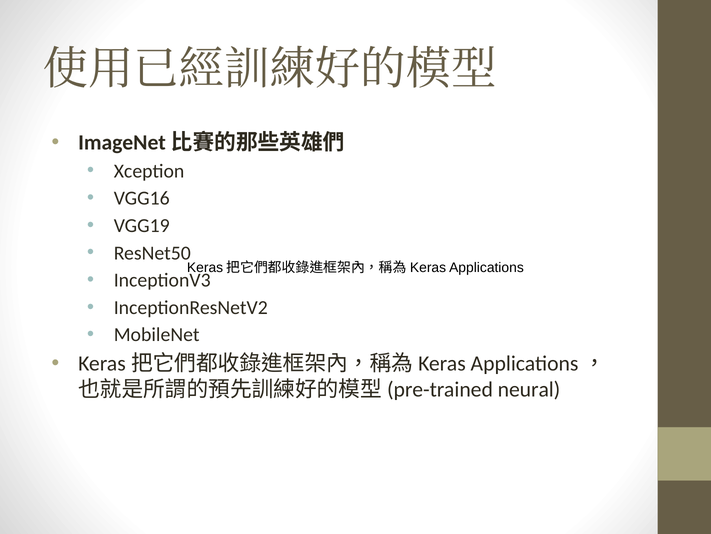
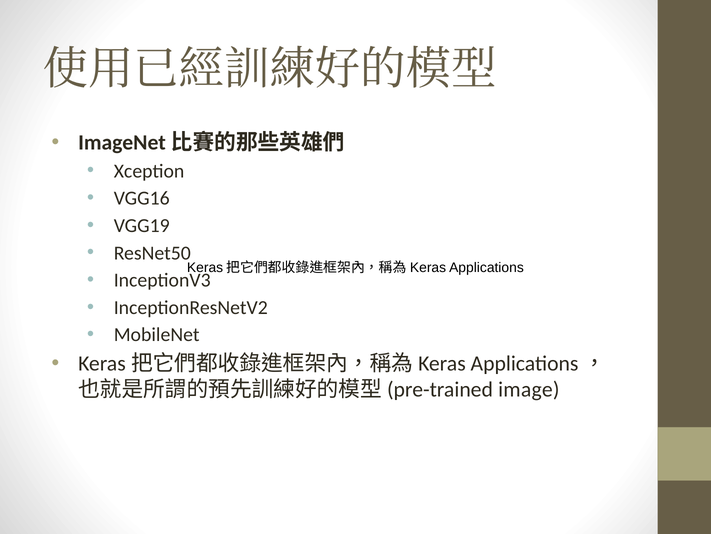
neural: neural -> image (529, 389)
